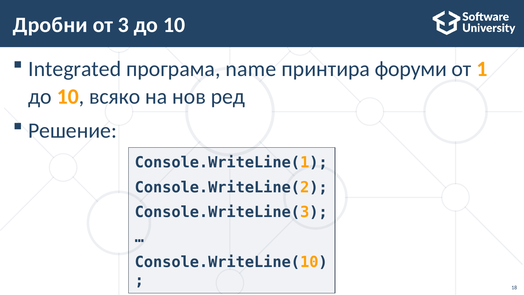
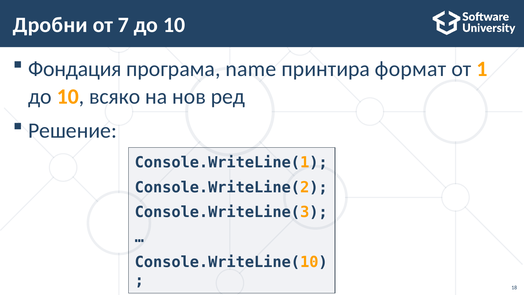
3: 3 -> 7 (123, 25)
Integrated: Integrated -> Фондация (75, 69)
форуми: форуми -> формат (411, 69)
